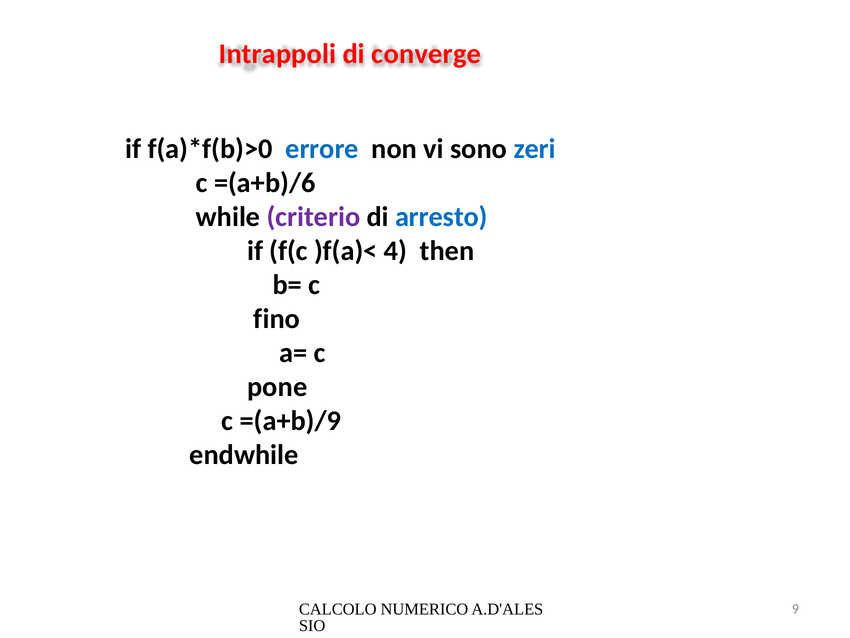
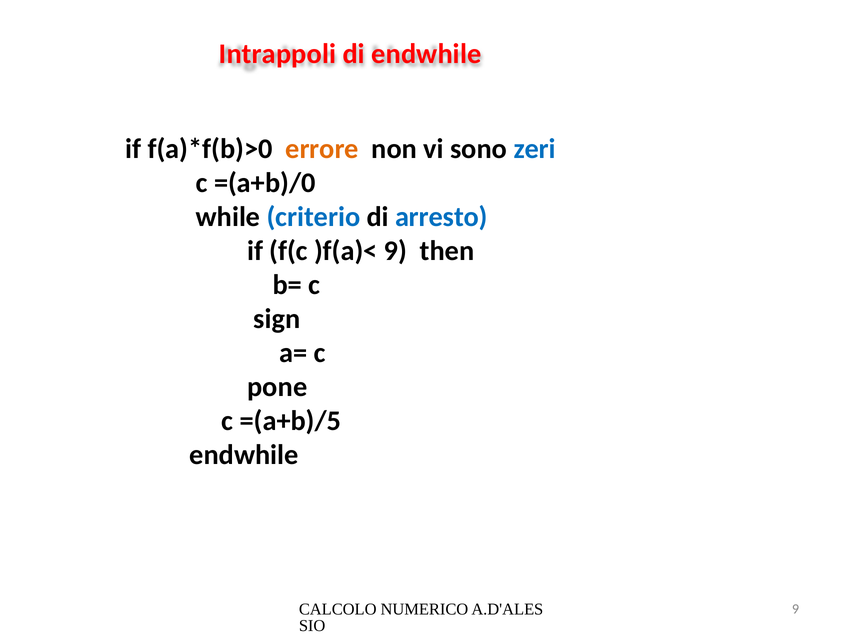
di converge: converge -> endwhile (426, 54)
errore colour: blue -> orange (322, 149)
=(a+b)/6: =(a+b)/6 -> =(a+b)/0 (265, 183)
criterio colour: purple -> blue (313, 217)
)f(a)< 4: 4 -> 9 (396, 251)
fino: fino -> sign (277, 319)
=(a+b)/9: =(a+b)/9 -> =(a+b)/5 (290, 421)
